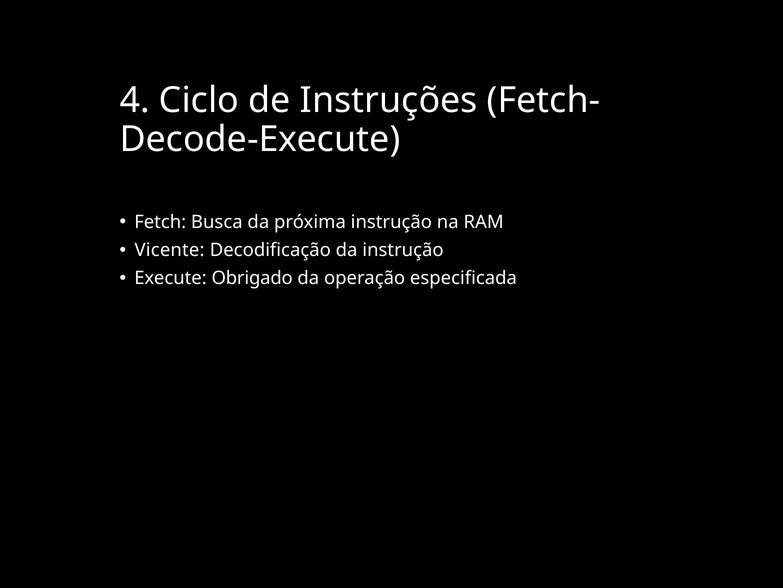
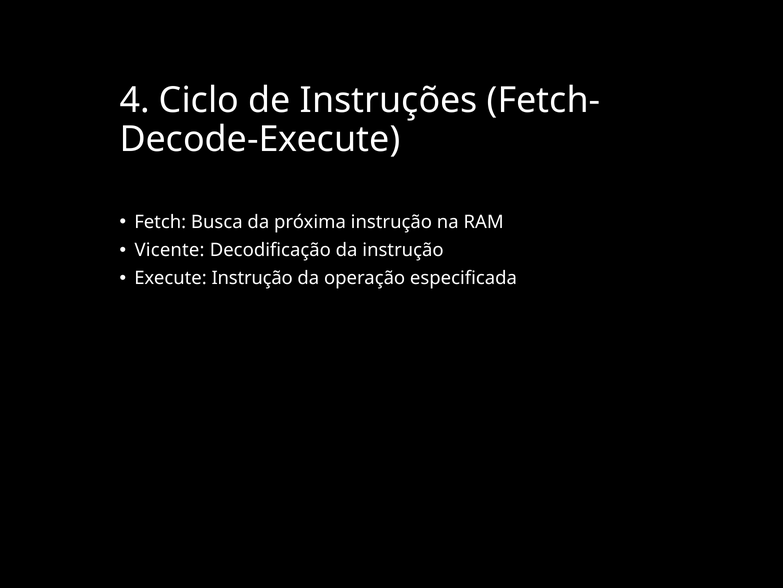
Execute Obrigado: Obrigado -> Instrução (252, 278)
